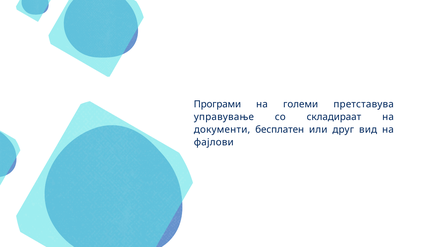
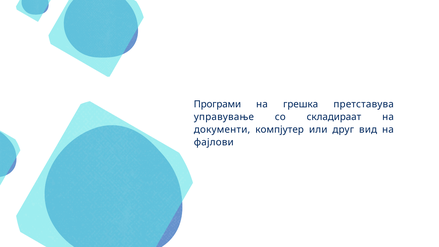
големи: големи -> грешка (301, 104)
бесплатен: бесплатен -> компјутер (280, 130)
